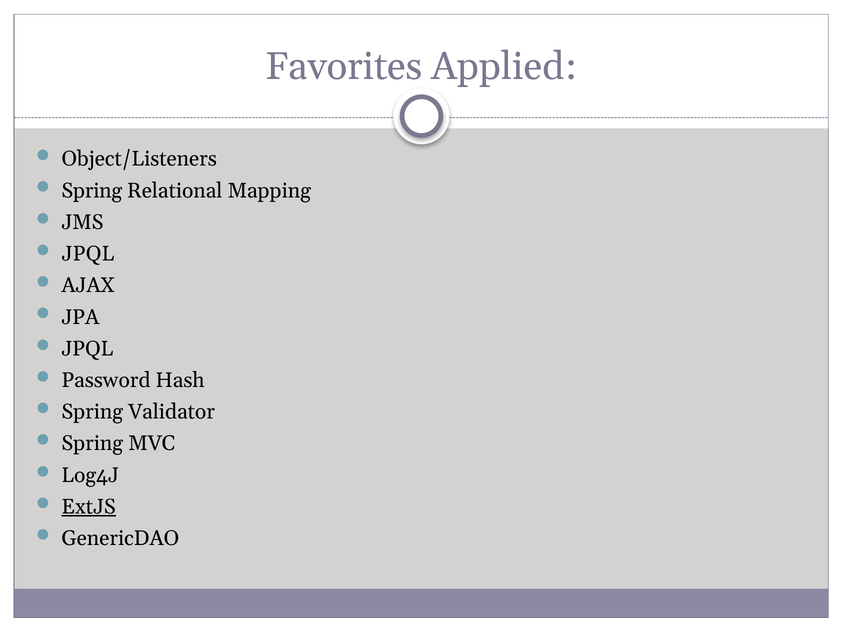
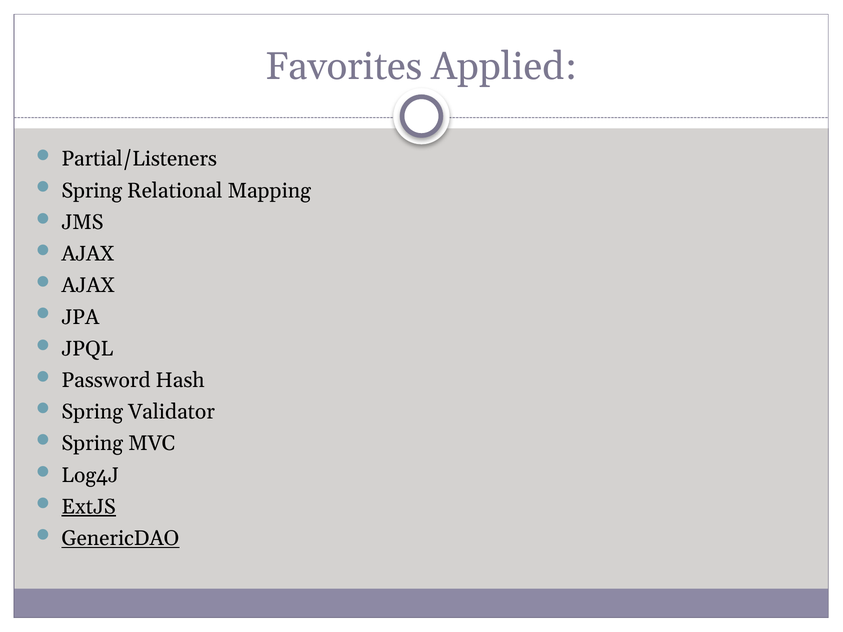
Object/Listeners: Object/Listeners -> Partial/Listeners (139, 159)
JPQL: JPQL -> AJAX (88, 254)
GenericDAO underline: none -> present (120, 539)
